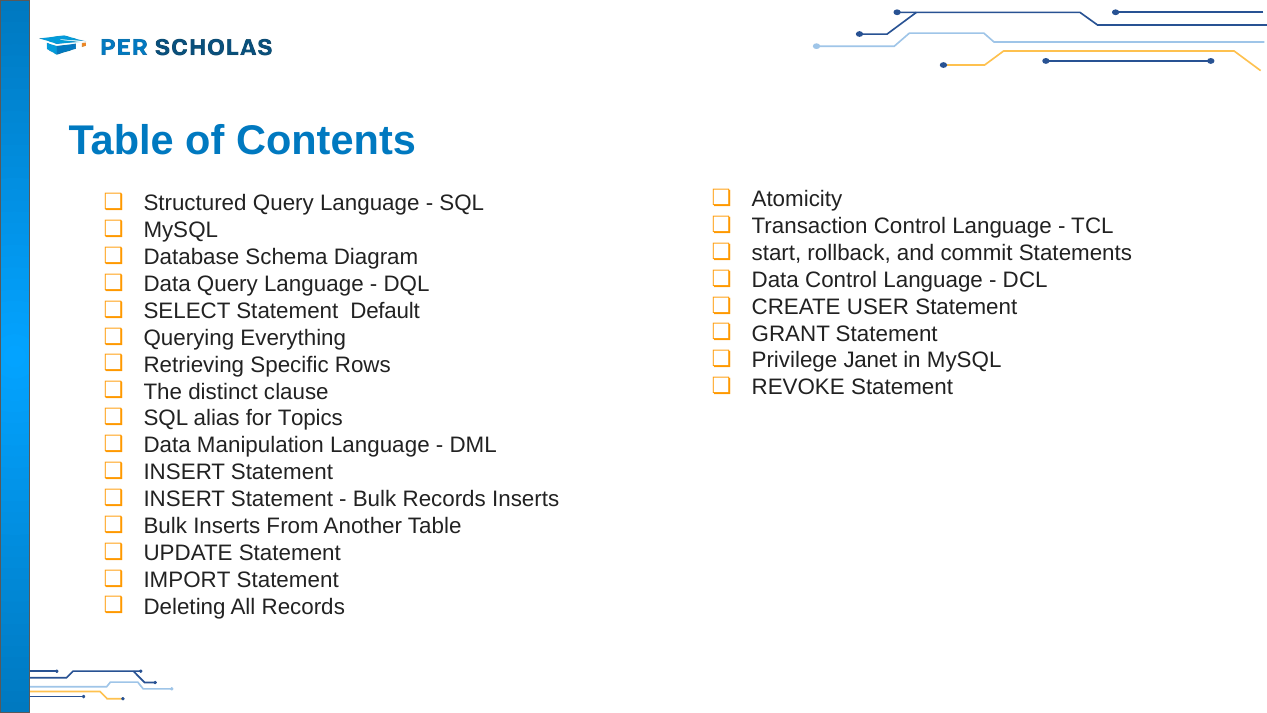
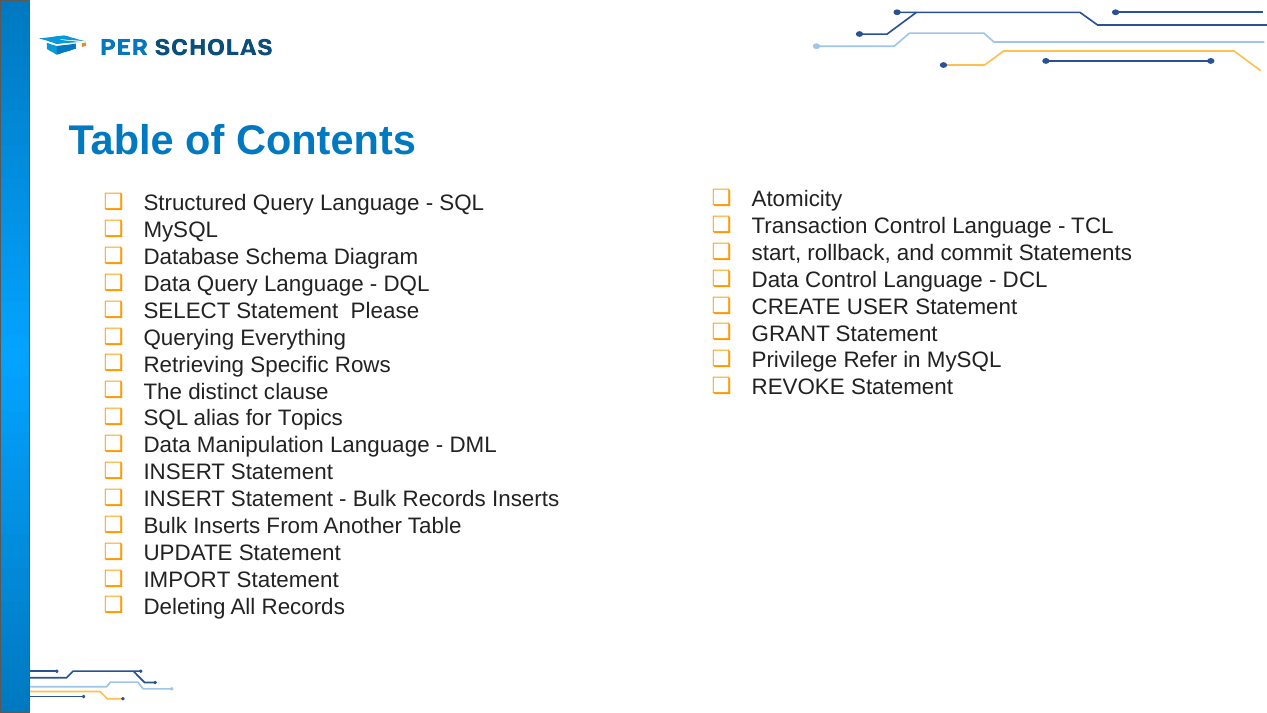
Default: Default -> Please (385, 311)
Janet: Janet -> Refer (870, 360)
